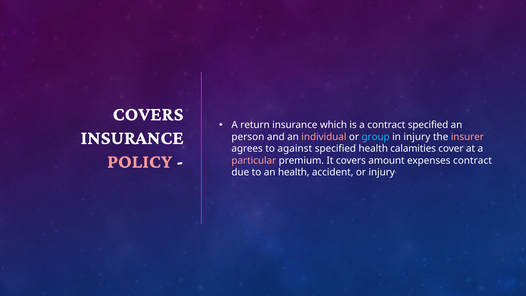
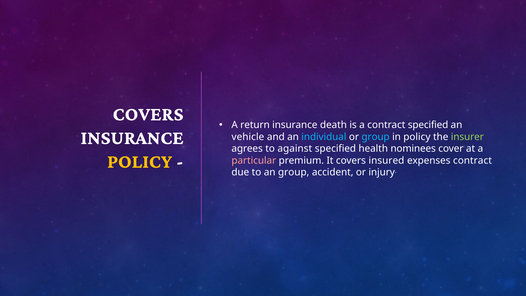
which: which -> death (333, 125)
person: person -> vehicle (248, 137)
individual colour: pink -> light blue (324, 137)
in injury: injury -> policy (417, 137)
insurer colour: pink -> light green (467, 137)
calamities: calamities -> nominees (413, 149)
POLICY colour: pink -> yellow (140, 161)
amount: amount -> insured (386, 160)
an health: health -> group (294, 172)
